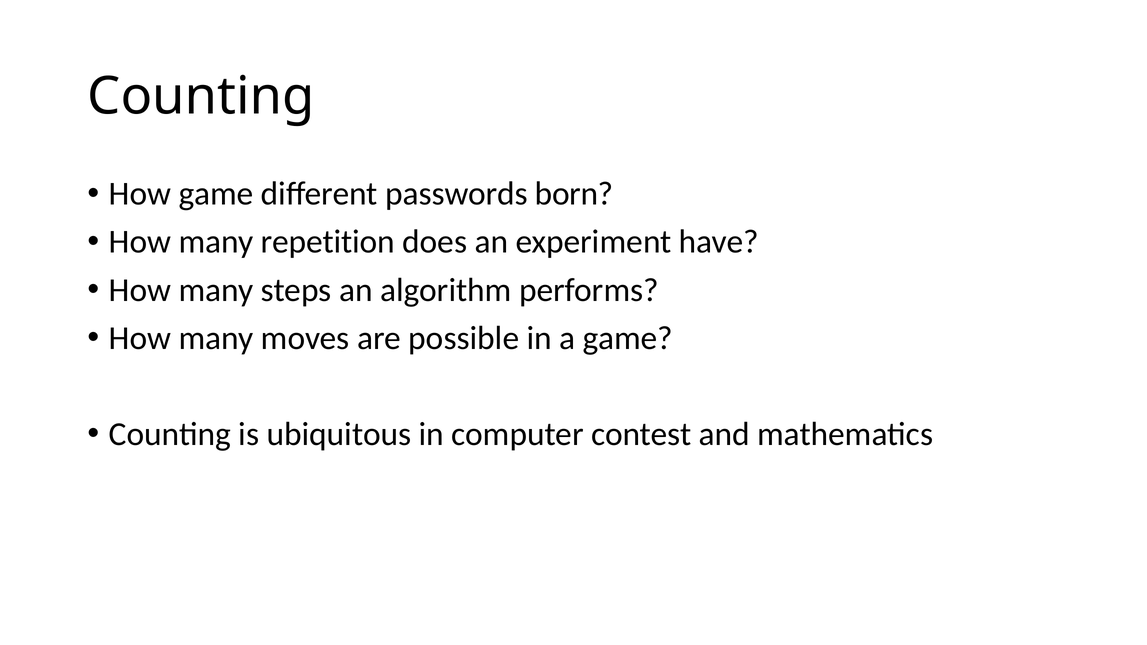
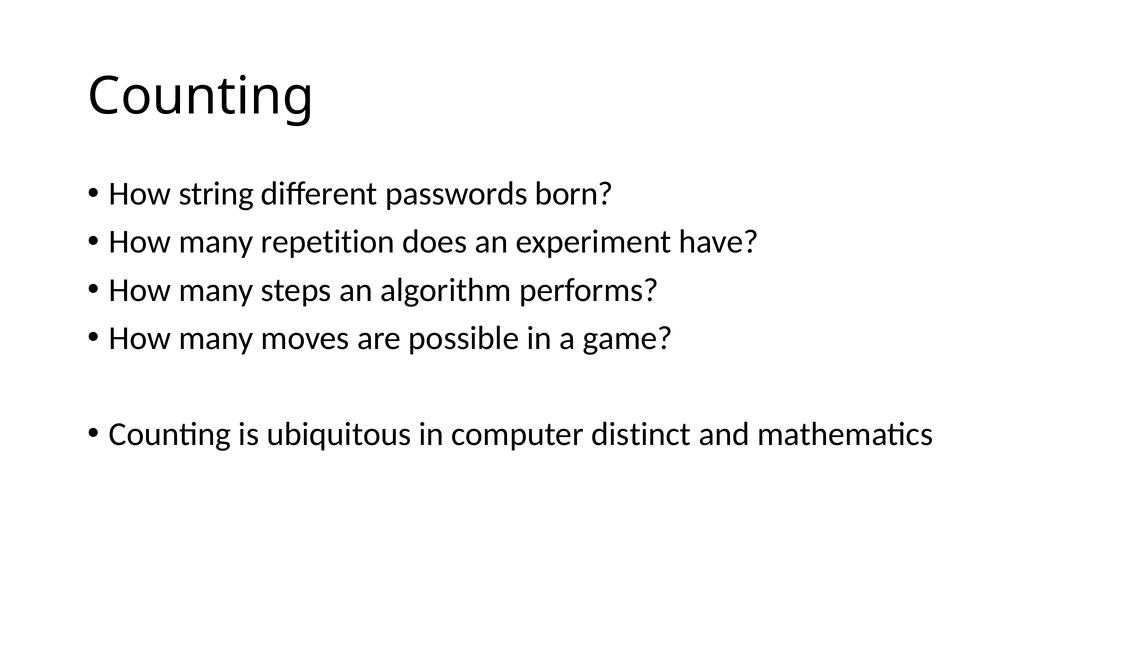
How game: game -> string (216, 194)
contest: contest -> distinct (641, 434)
